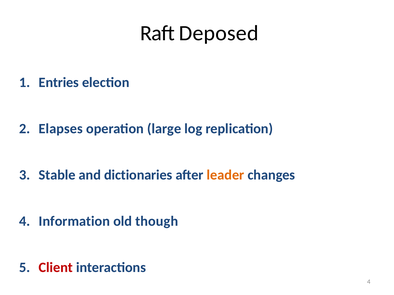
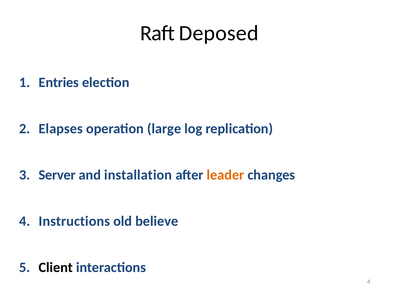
Stable: Stable -> Server (57, 175)
dictionaries: dictionaries -> installation (138, 175)
Information: Information -> Instructions (74, 222)
though: though -> believe (157, 222)
Client colour: red -> black (56, 268)
